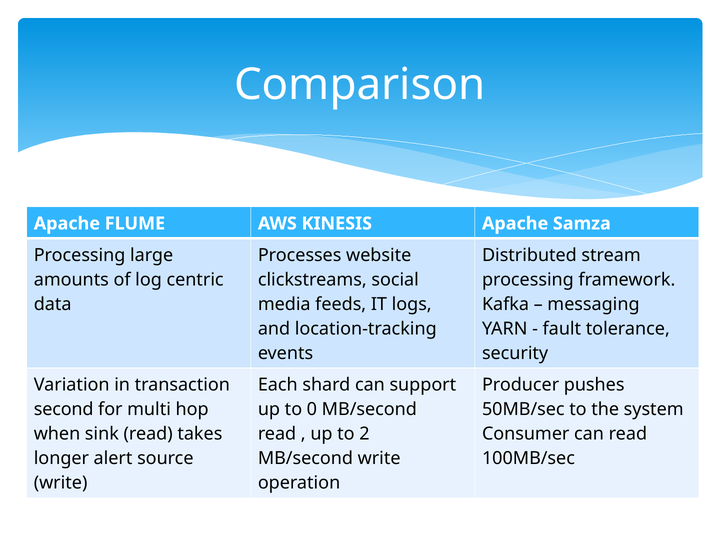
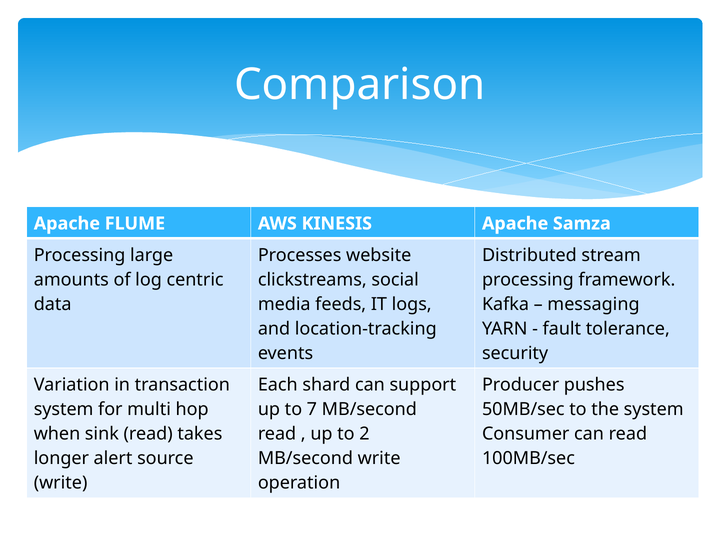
second: second -> system (64, 409)
0: 0 -> 7 (312, 409)
